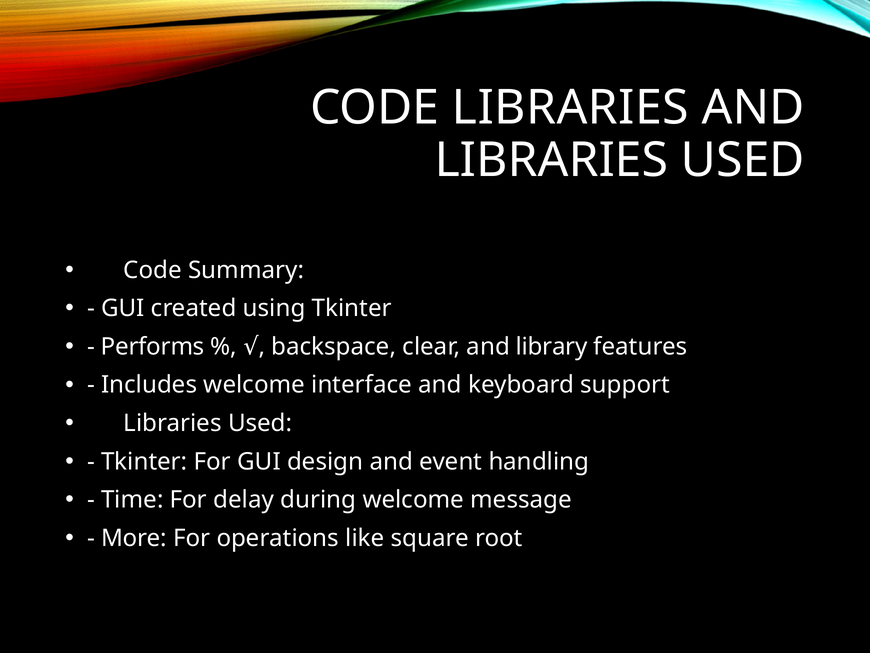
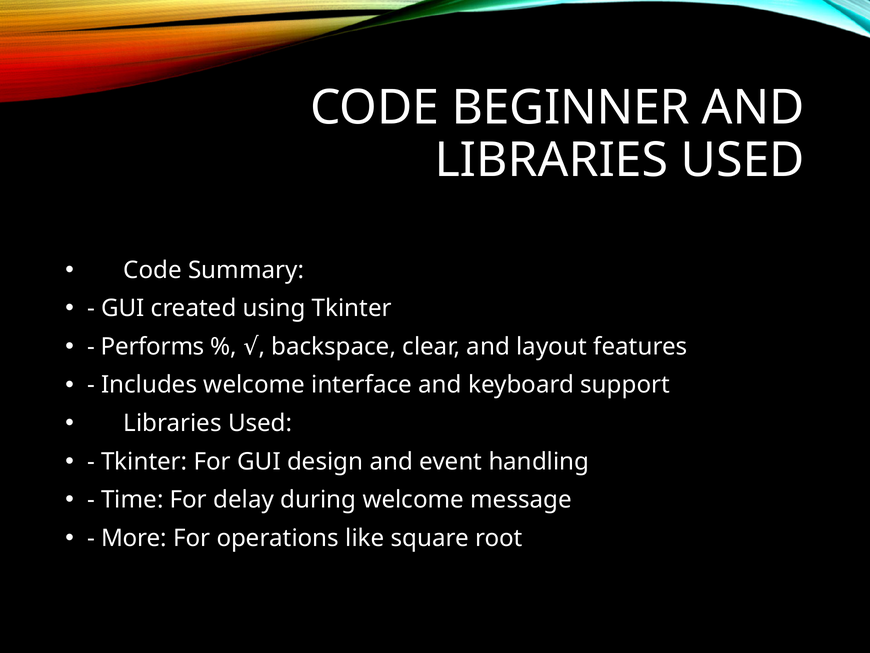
CODE LIBRARIES: LIBRARIES -> BEGINNER (571, 108)
library: library -> layout (552, 346)
